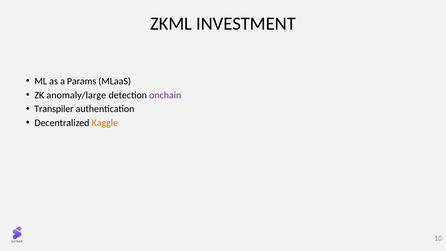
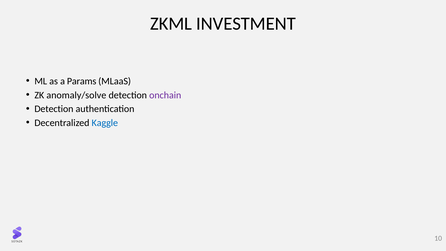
anomaly/large: anomaly/large -> anomaly/solve (76, 95)
Transpiler: Transpiler -> Detection (54, 109)
Kaggle colour: orange -> blue (105, 123)
